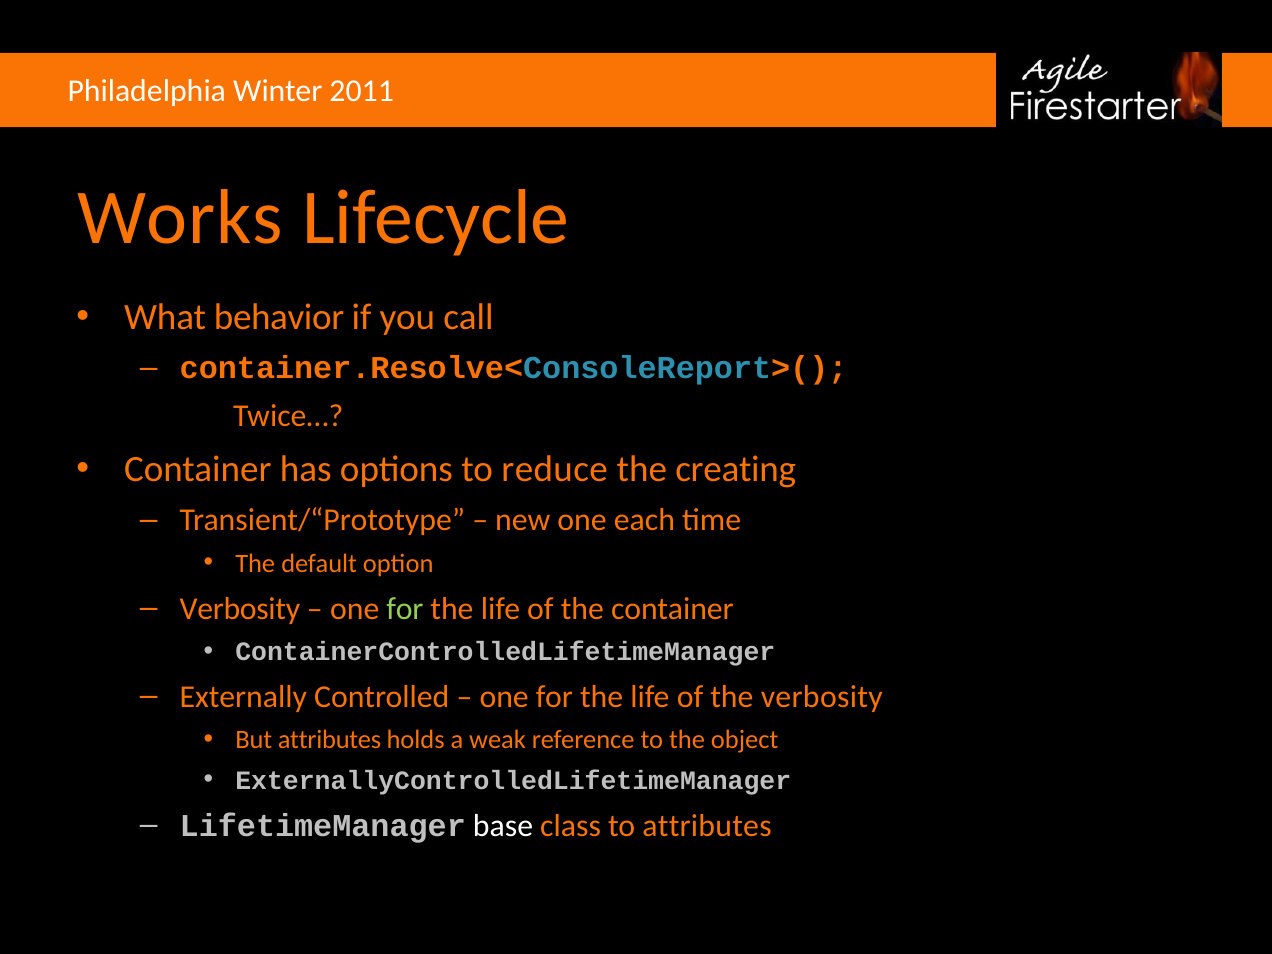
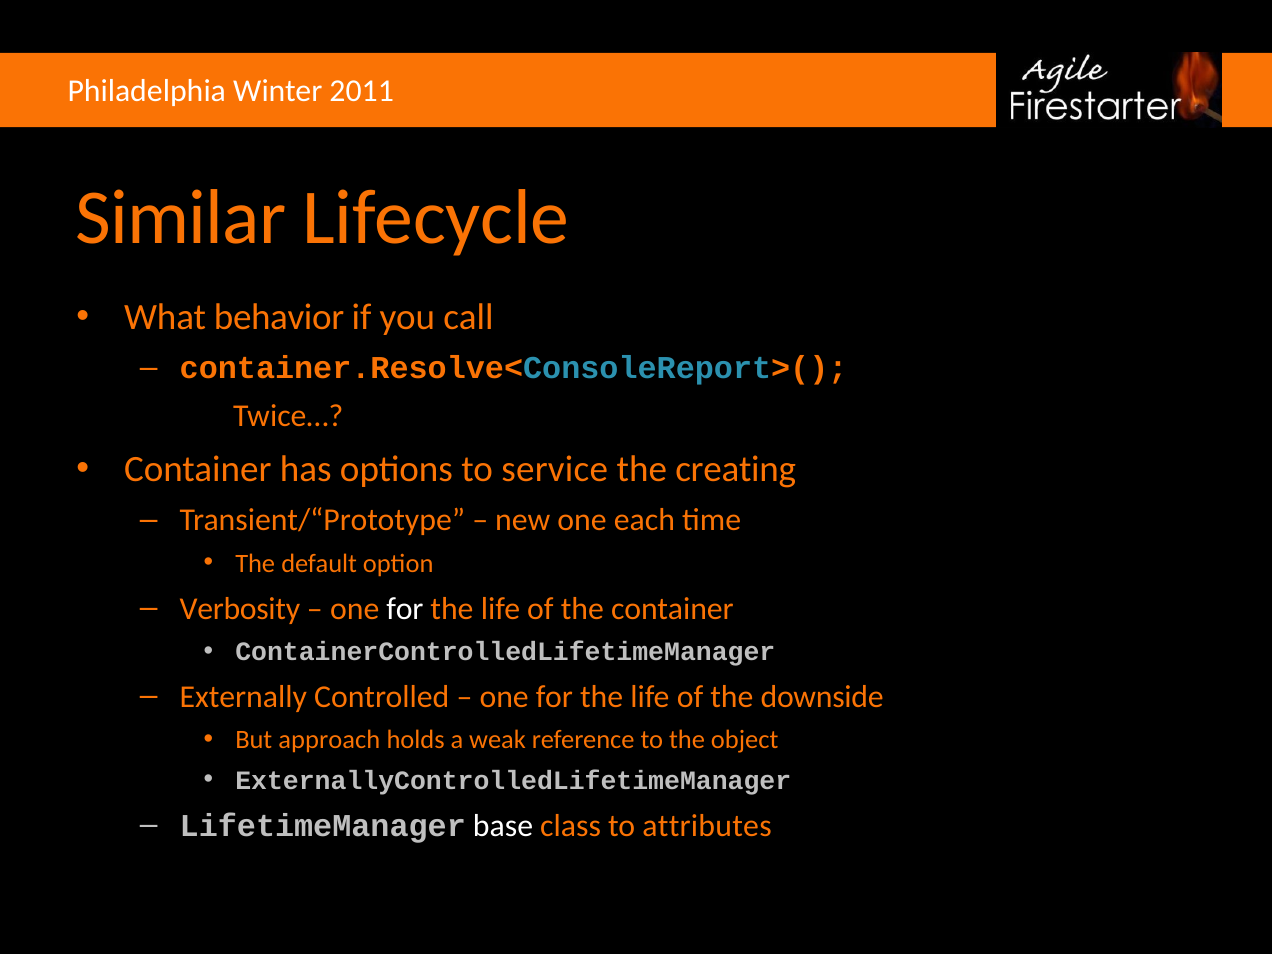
Works: Works -> Similar (181, 217)
reduce: reduce -> service (555, 469)
for colour: light green -> white (405, 609)
the verbosity: verbosity -> downside (822, 697)
But attributes: attributes -> approach (329, 740)
